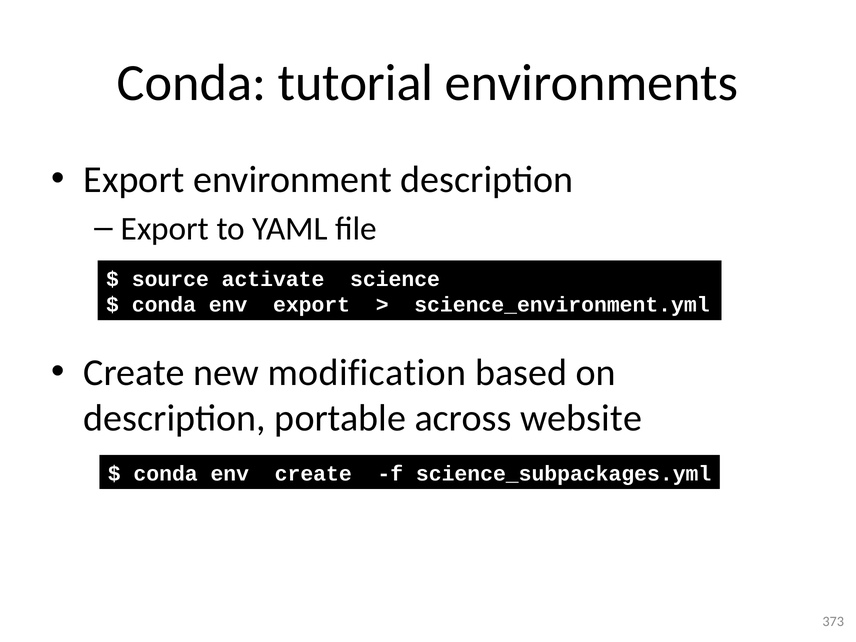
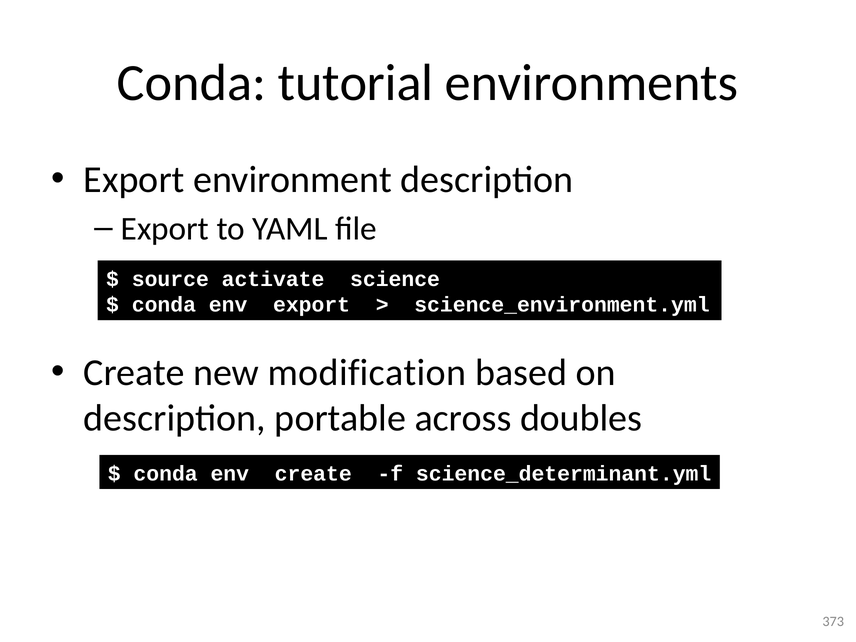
website: website -> doubles (581, 418)
science_subpackages.yml: science_subpackages.yml -> science_determinant.yml (564, 473)
